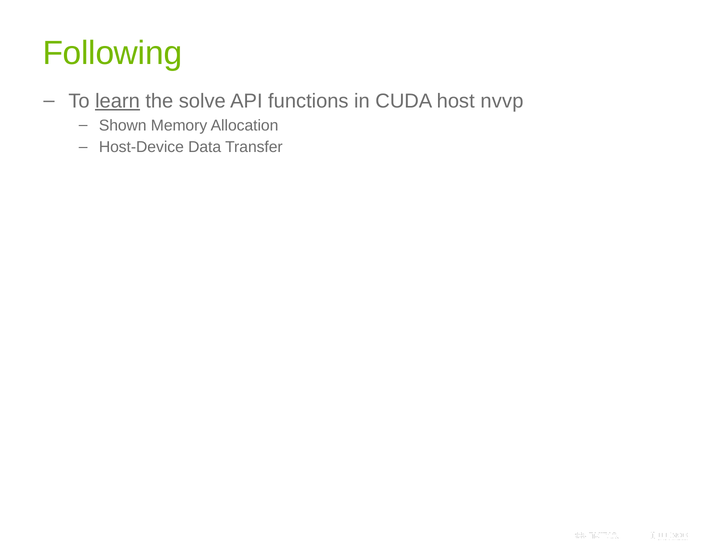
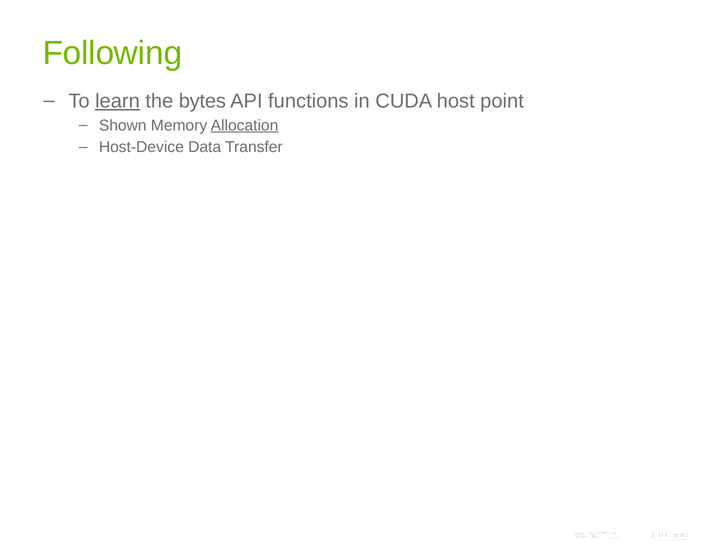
solve: solve -> bytes (202, 101)
nvvp: nvvp -> point (502, 101)
Allocation underline: none -> present (245, 125)
